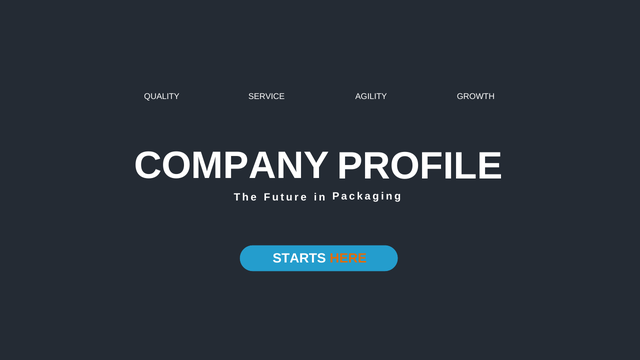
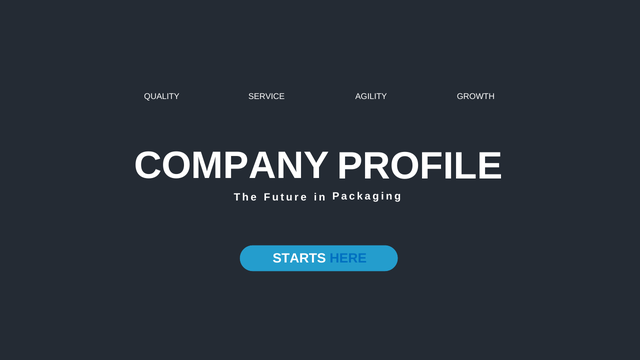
HERE colour: orange -> blue (348, 259)
